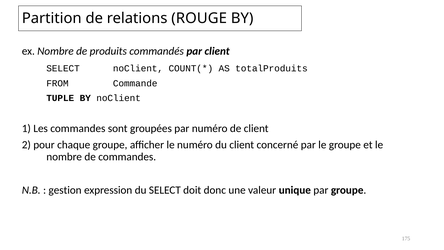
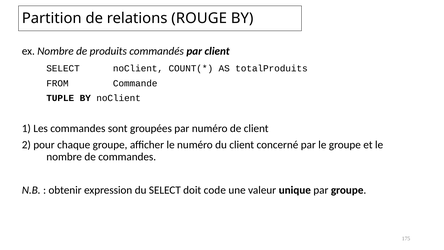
gestion: gestion -> obtenir (65, 190)
donc: donc -> code (215, 190)
